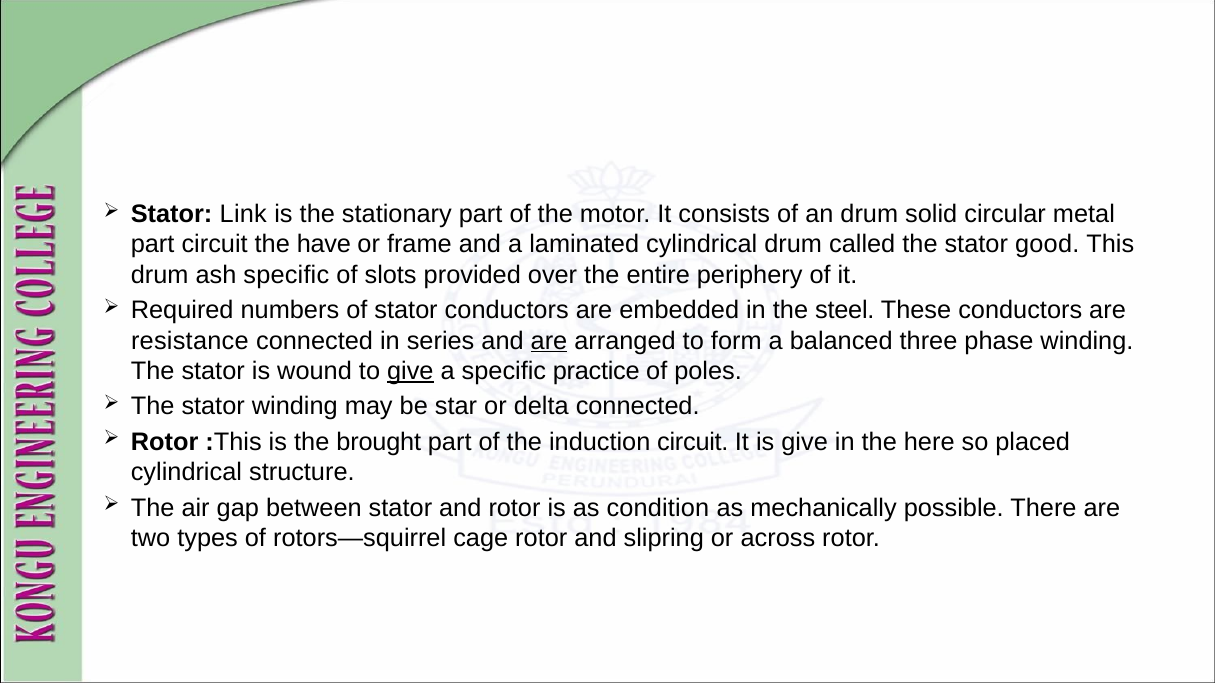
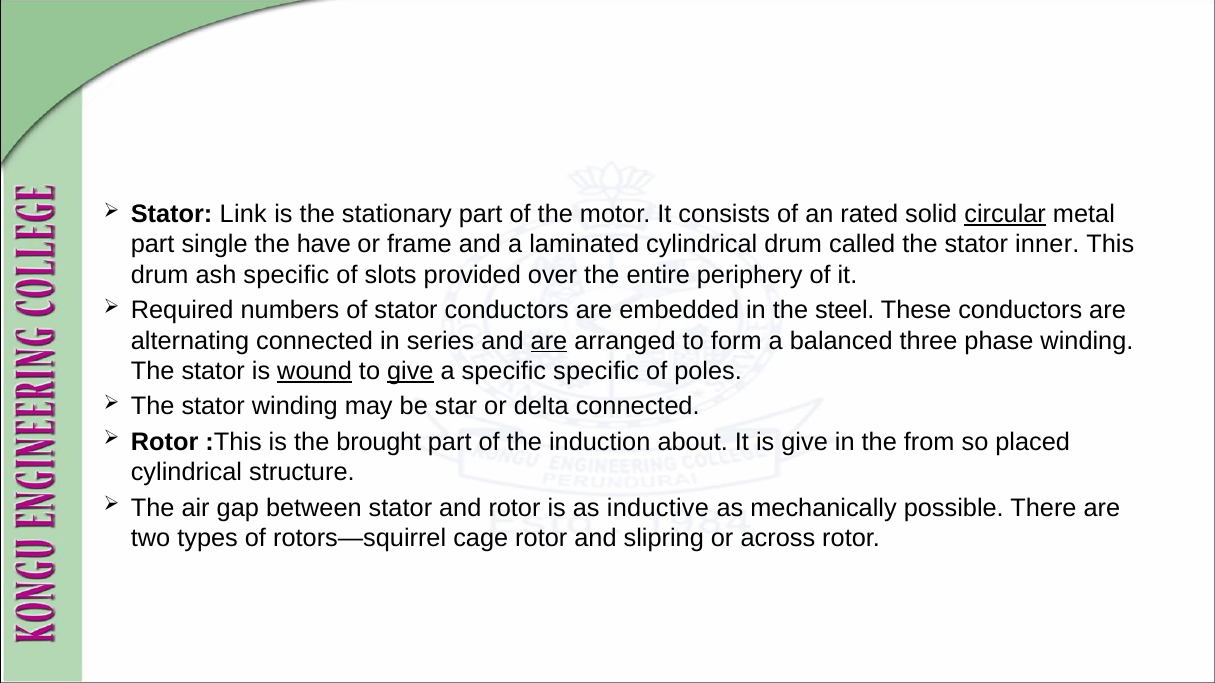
an drum: drum -> rated (869, 214)
circular underline: none -> present (1005, 214)
part circuit: circuit -> single (215, 245)
good: good -> inner (1047, 245)
resistance: resistance -> alternating (190, 341)
wound underline: none -> present (315, 371)
specific practice: practice -> specific (596, 371)
induction circuit: circuit -> about (693, 442)
here: here -> from (929, 442)
condition: condition -> inductive (658, 508)
